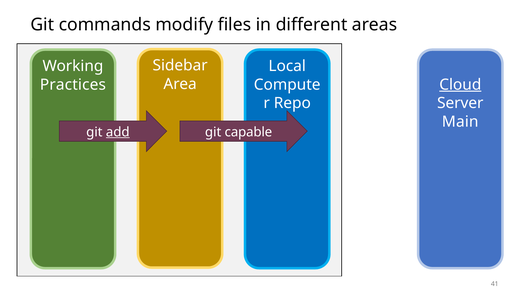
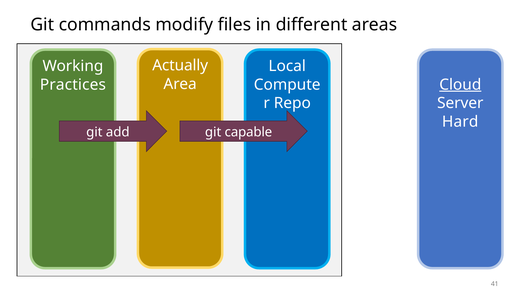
Sidebar: Sidebar -> Actually (180, 65)
Main: Main -> Hard (460, 122)
add underline: present -> none (118, 132)
